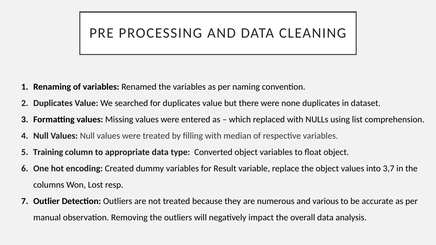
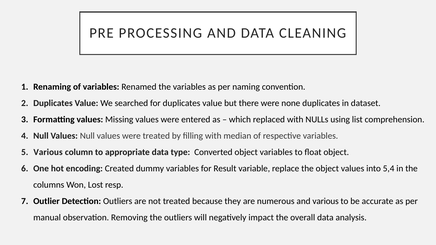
Training: Training -> Various (48, 152)
3,7: 3,7 -> 5,4 (389, 169)
